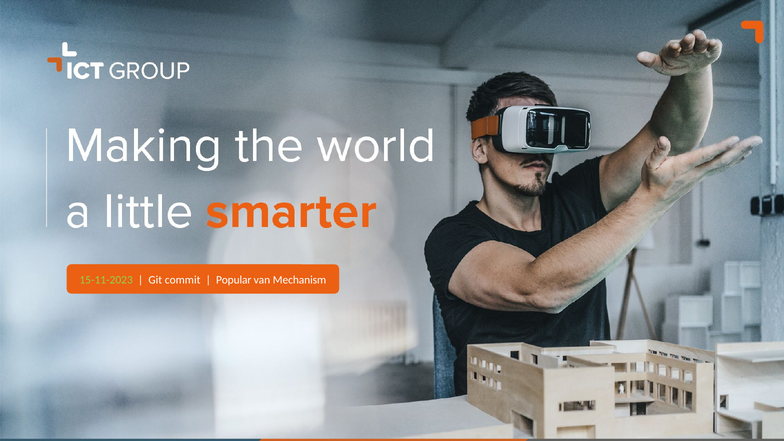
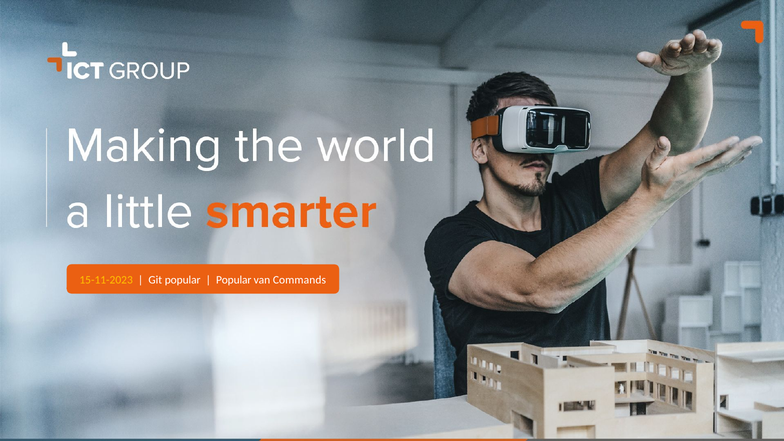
15-11-2023 colour: light green -> yellow (106, 280)
Git commit: commit -> popular (183, 280)
Mechanism: Mechanism -> Commands (299, 280)
